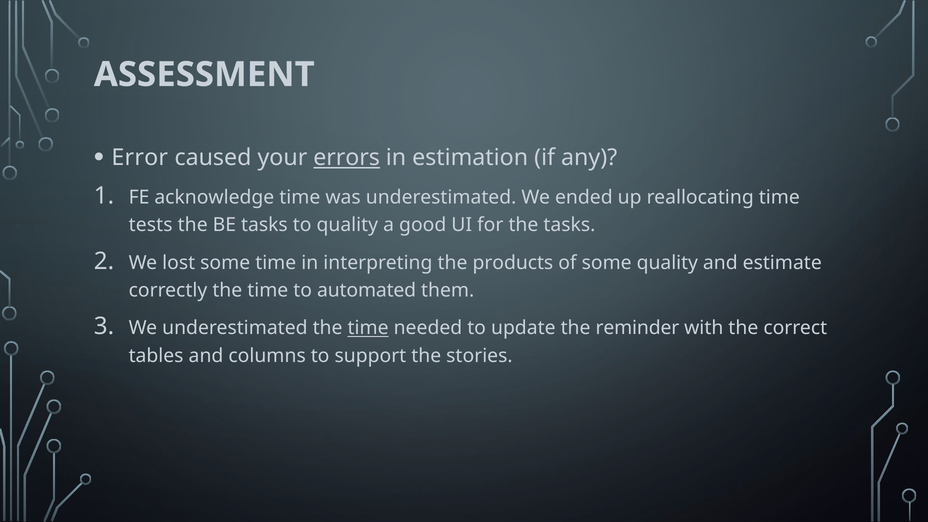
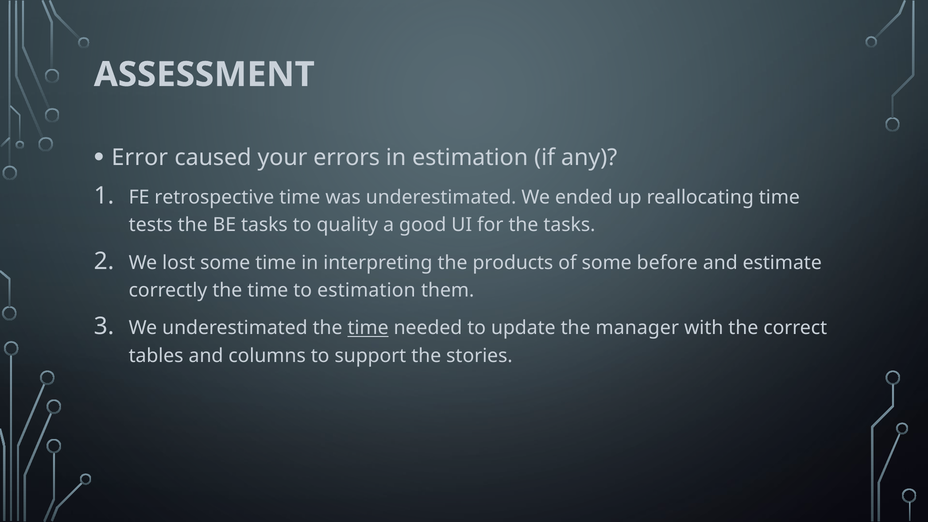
errors underline: present -> none (347, 158)
acknowledge: acknowledge -> retrospective (214, 197)
some quality: quality -> before (667, 263)
to automated: automated -> estimation (366, 291)
reminder: reminder -> manager (637, 328)
